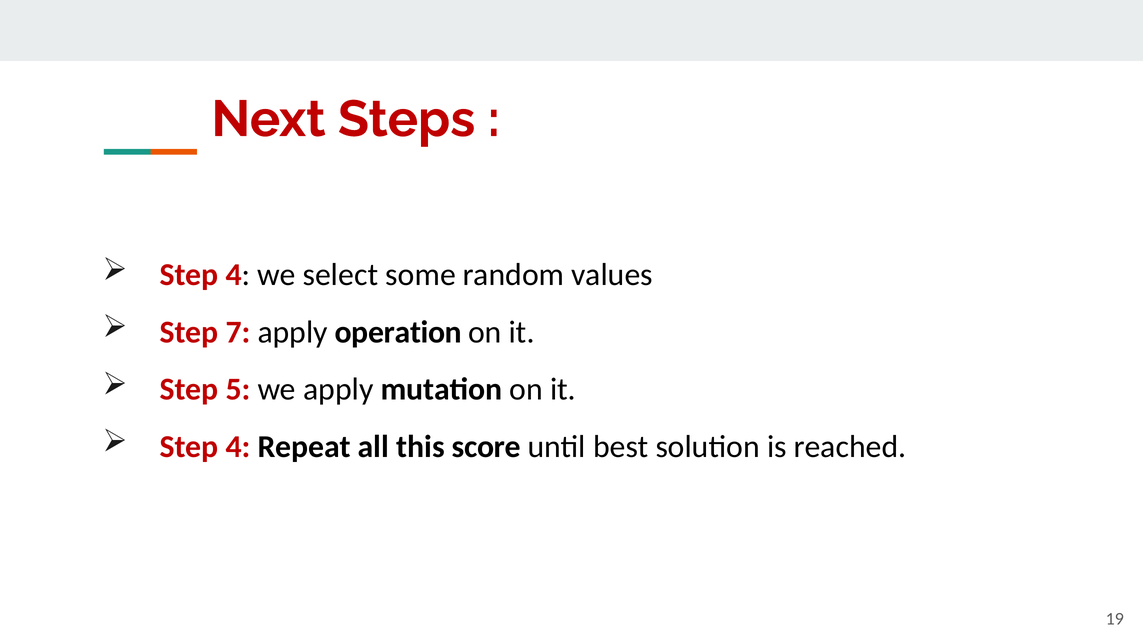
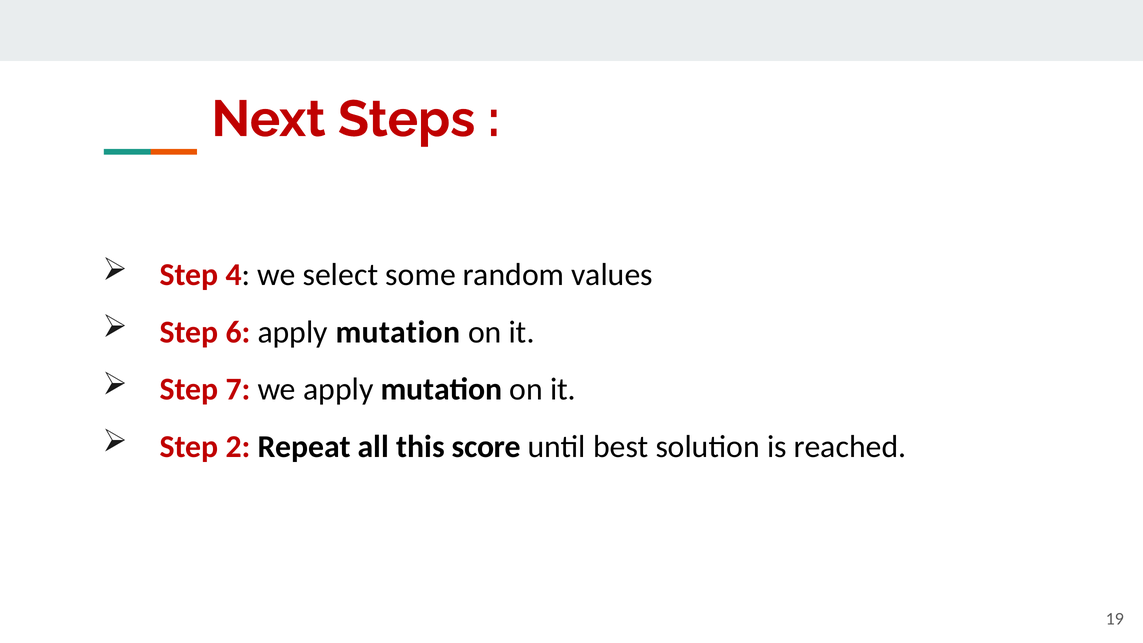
7: 7 -> 6 (238, 332)
operation: operation -> mutation (398, 332)
5: 5 -> 7 (238, 389)
4: 4 -> 2 (238, 447)
